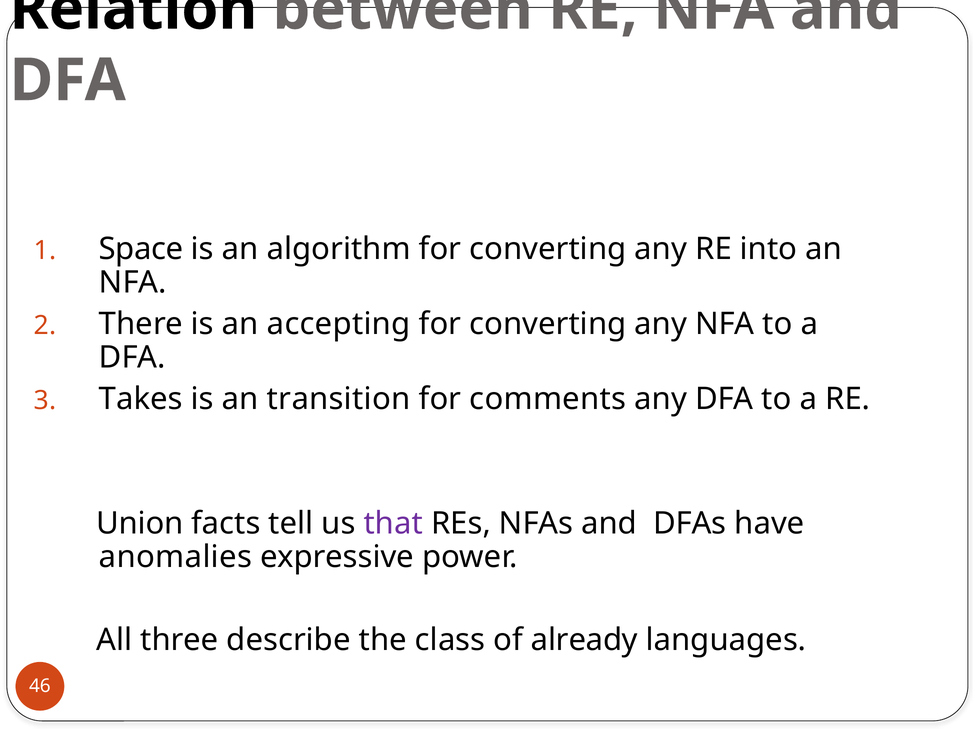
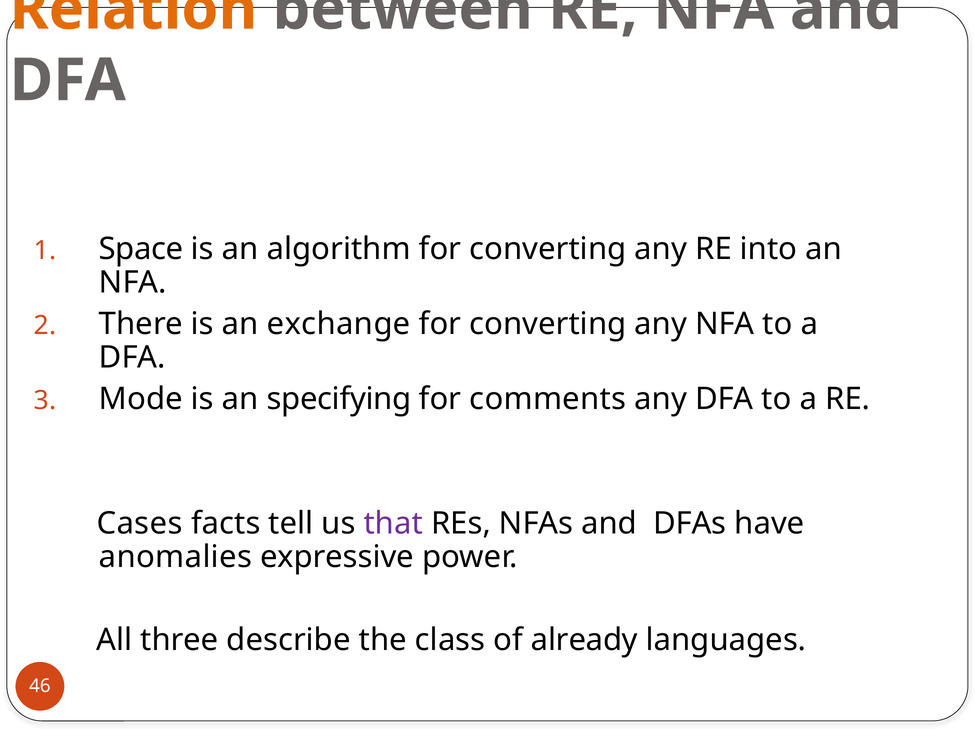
Relation colour: black -> orange (133, 9)
accepting: accepting -> exchange (339, 324)
Takes: Takes -> Mode (141, 399)
transition: transition -> specifying (339, 399)
Union: Union -> Cases (140, 524)
